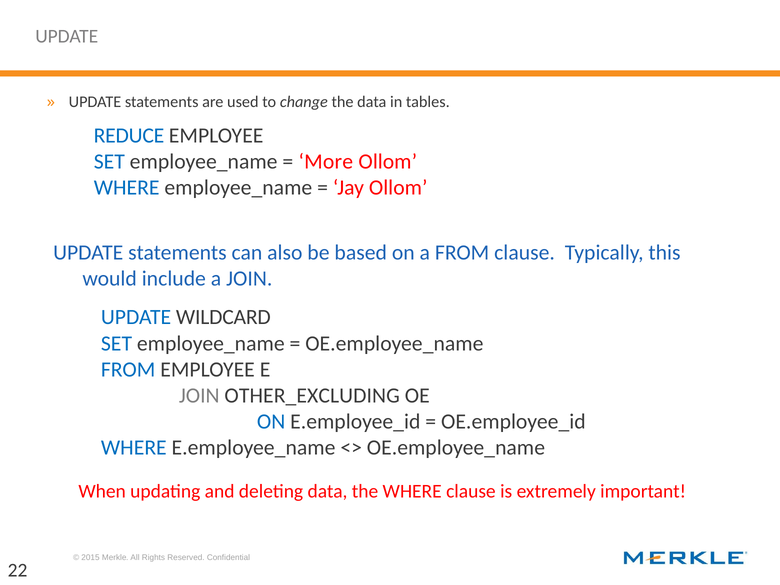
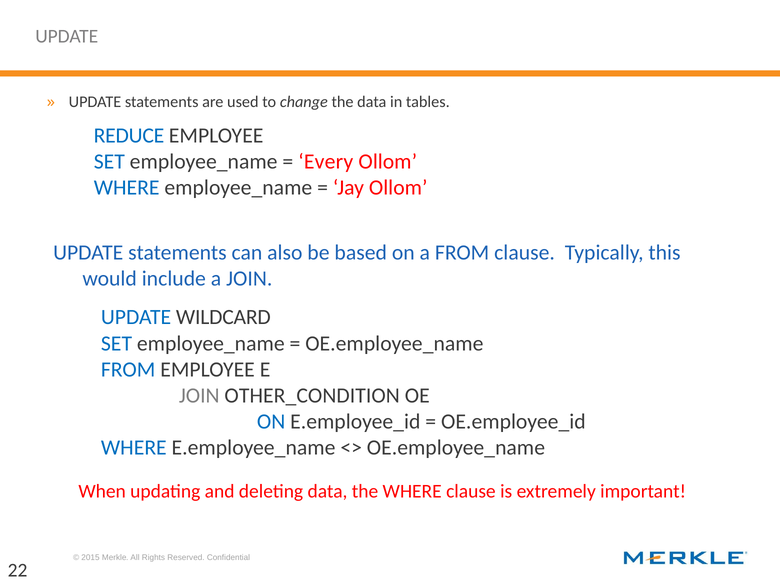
More: More -> Every (326, 161)
OTHER_EXCLUDING: OTHER_EXCLUDING -> OTHER_CONDITION (312, 395)
